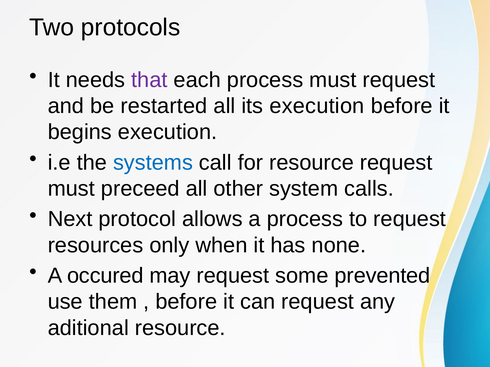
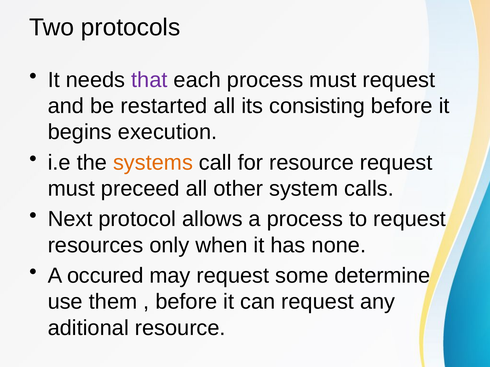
its execution: execution -> consisting (317, 106)
systems colour: blue -> orange (153, 163)
prevented: prevented -> determine (383, 276)
